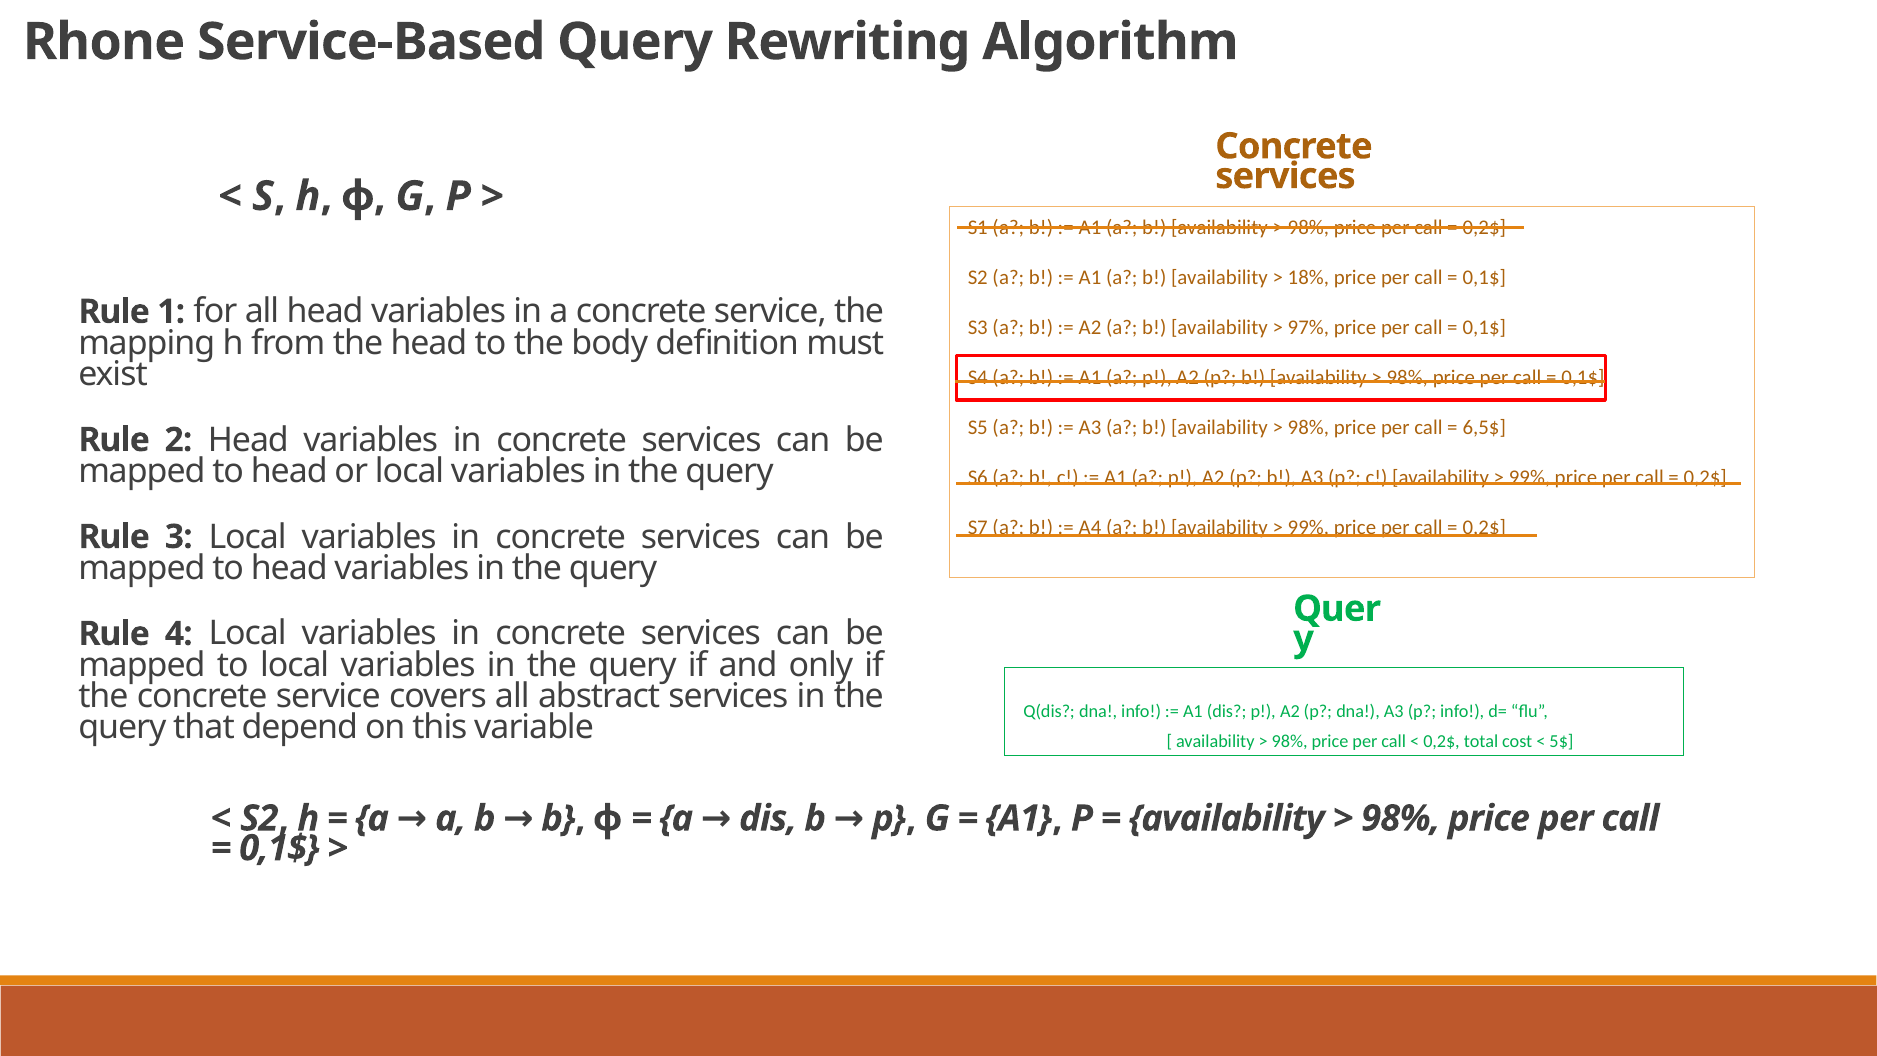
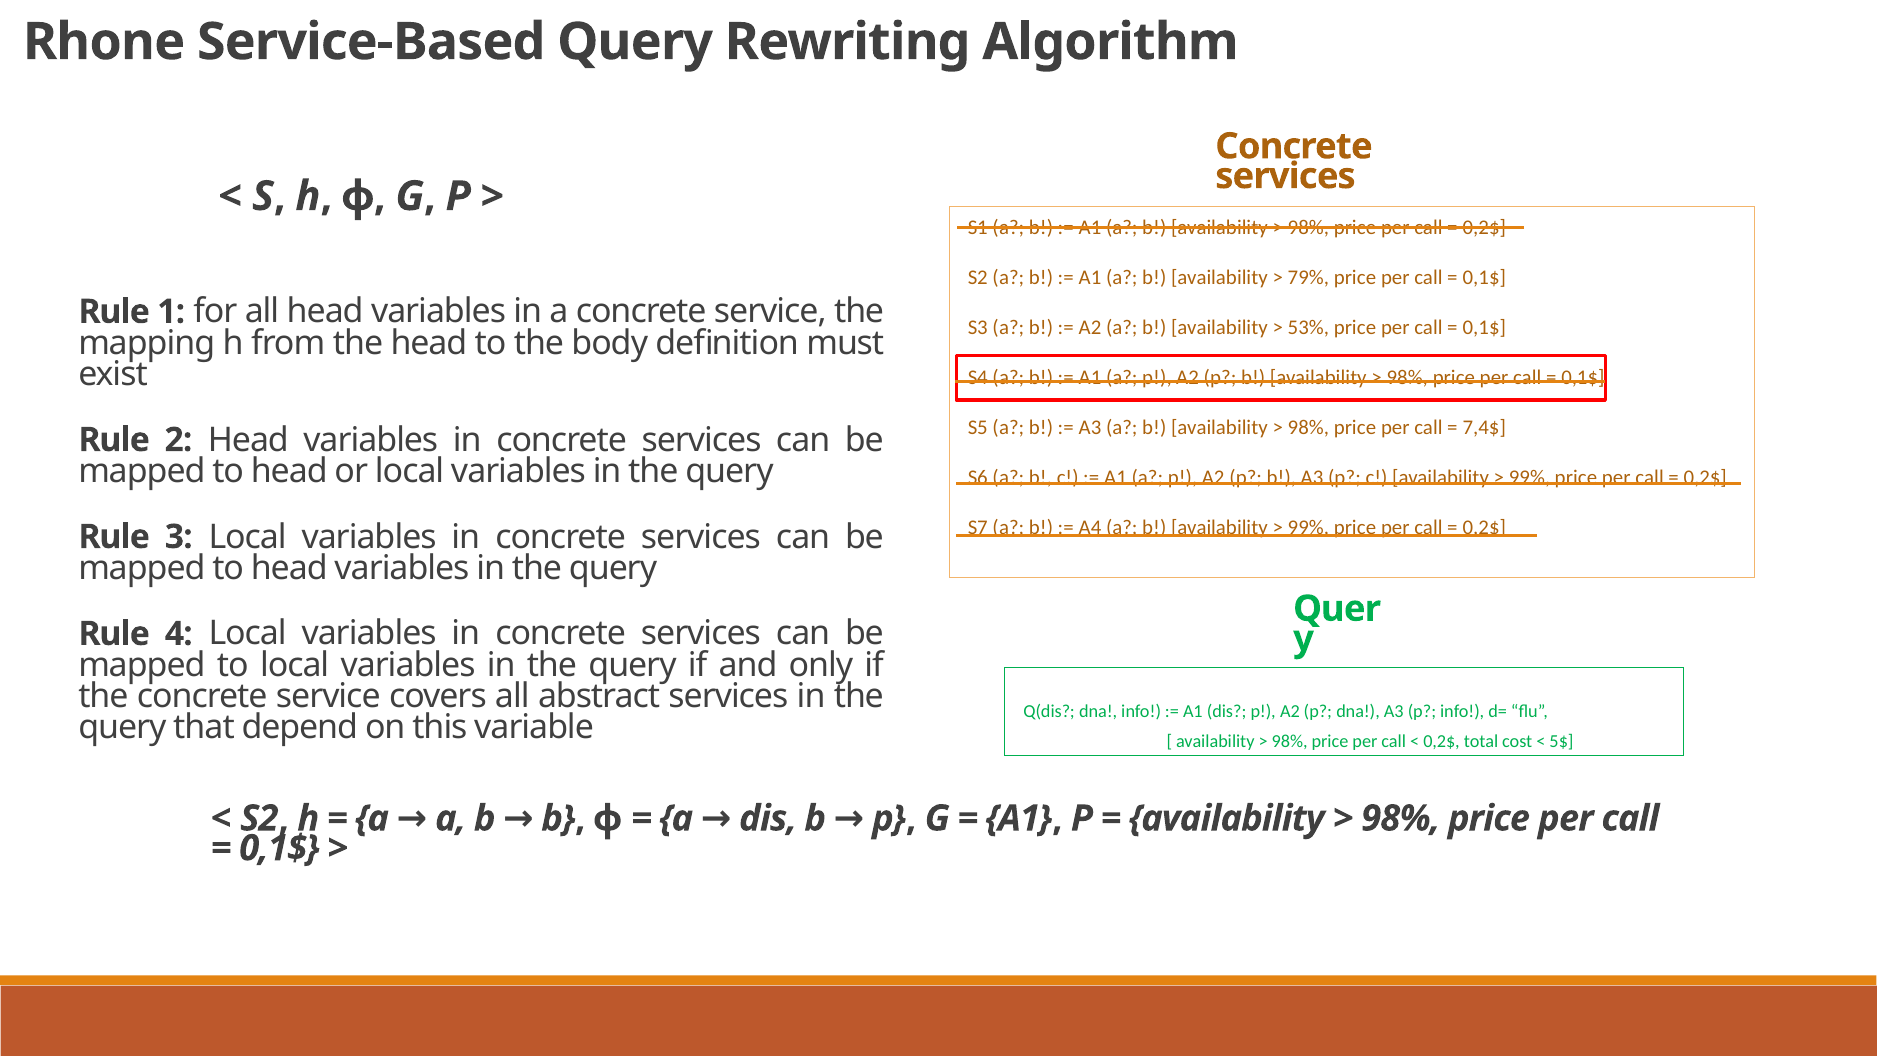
18%: 18% -> 79% (1308, 277)
97%: 97% -> 53% (1308, 328)
6,5$: 6,5$ -> 7,4$ (1484, 428)
